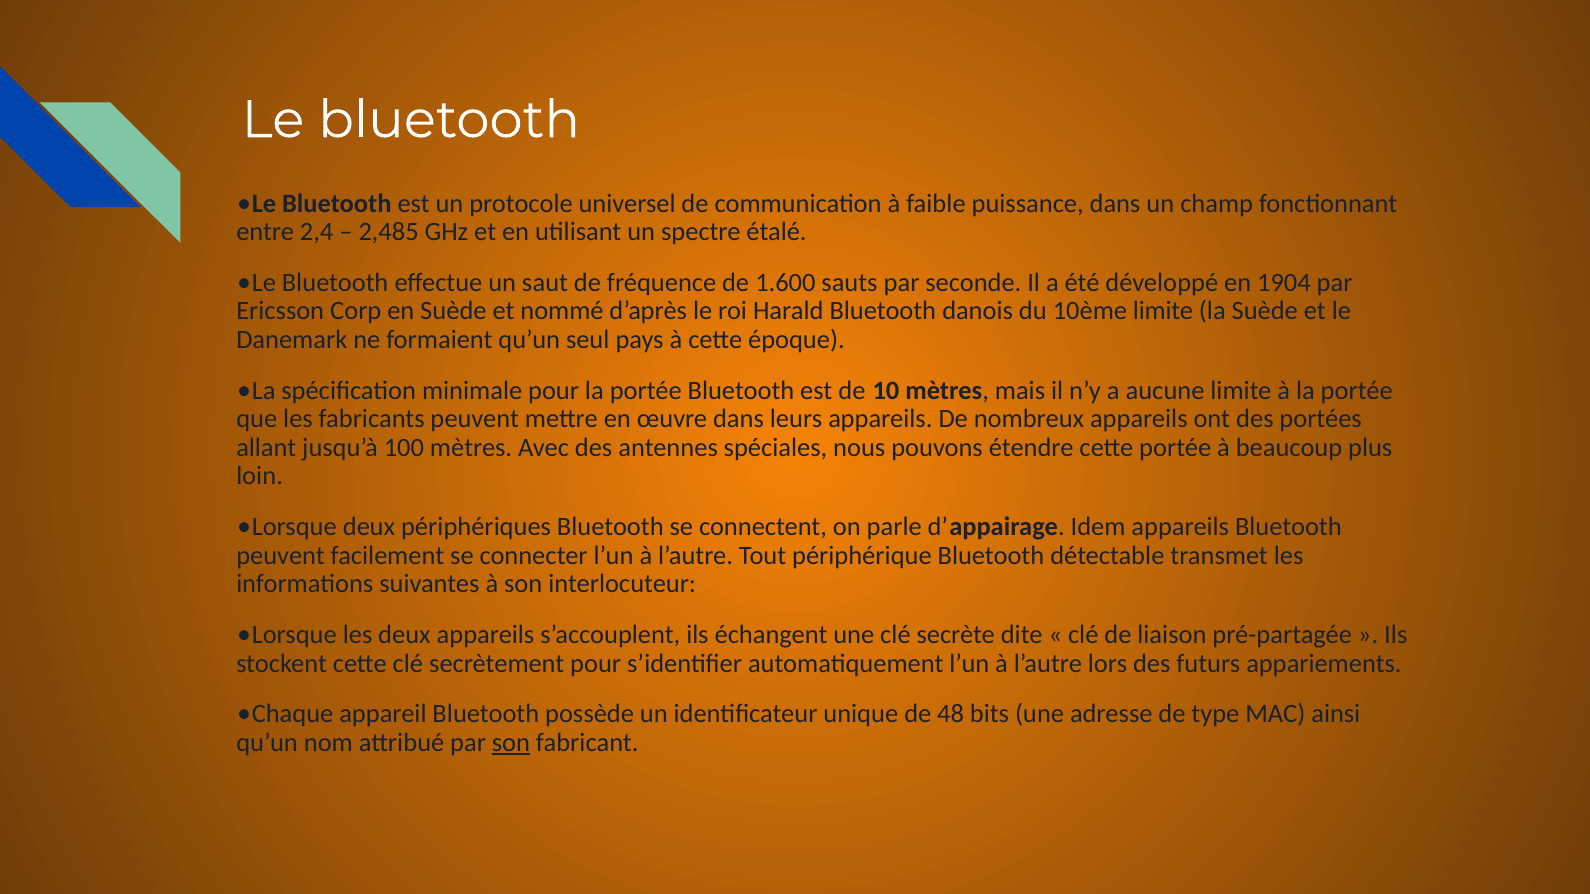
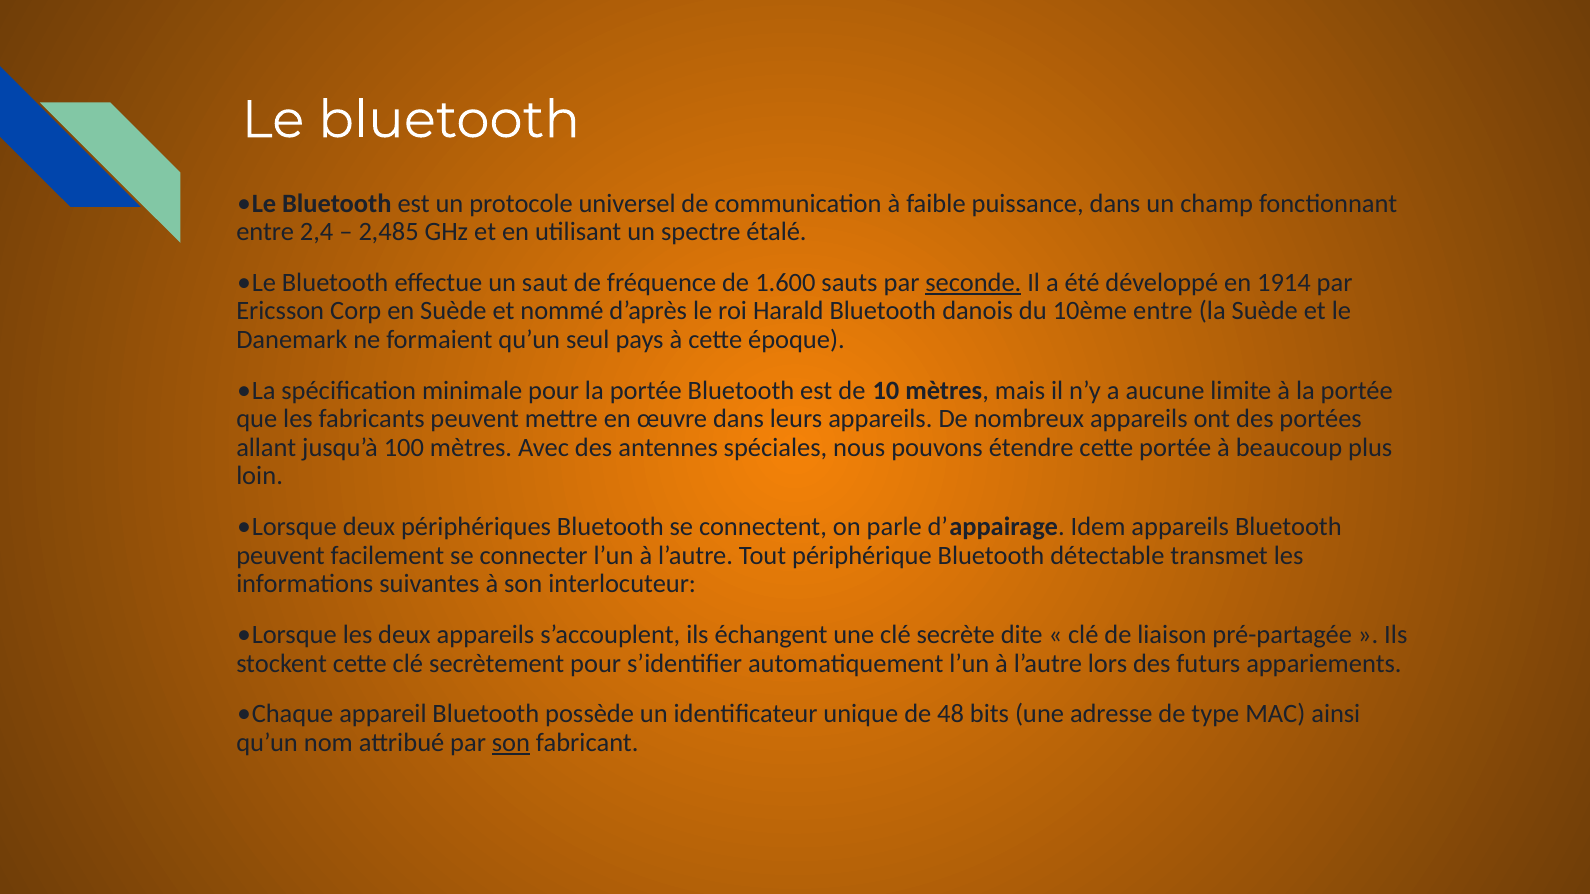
seconde underline: none -> present (973, 283)
1904: 1904 -> 1914 (1284, 283)
10ème limite: limite -> entre (1163, 311)
